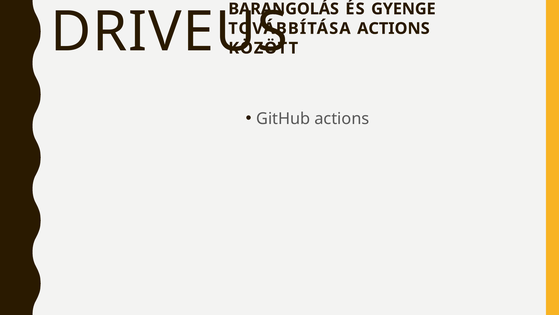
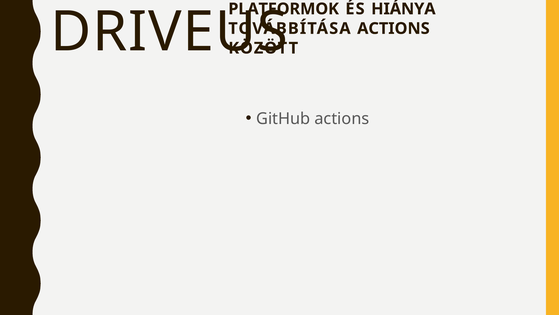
BARANGOLÁS: BARANGOLÁS -> PLATFORMOK (284, 9)
GYENGE: GYENGE -> HIÁNYA (403, 9)
